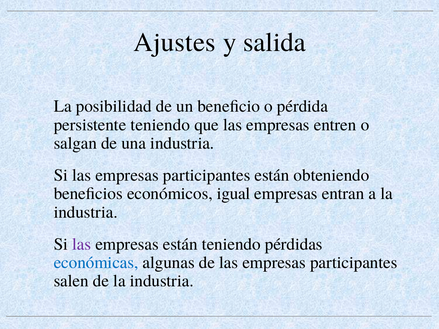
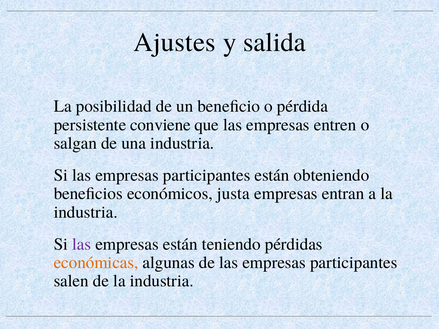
persistente teniendo: teniendo -> conviene (160, 125)
igual: igual -> justa (233, 194)
económicas colour: blue -> orange (96, 263)
